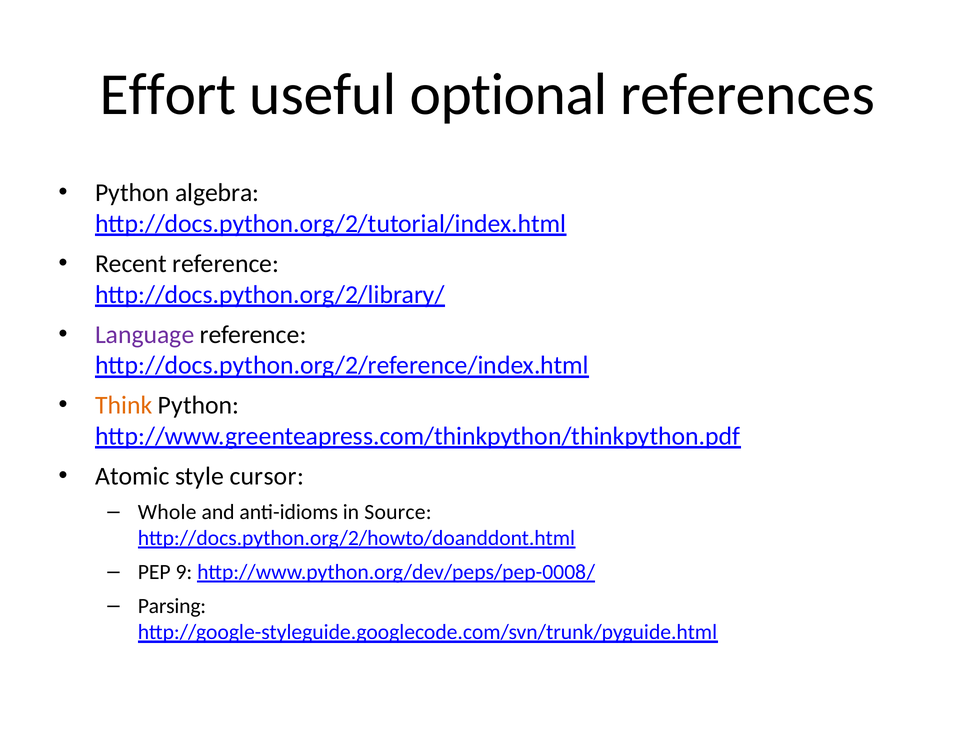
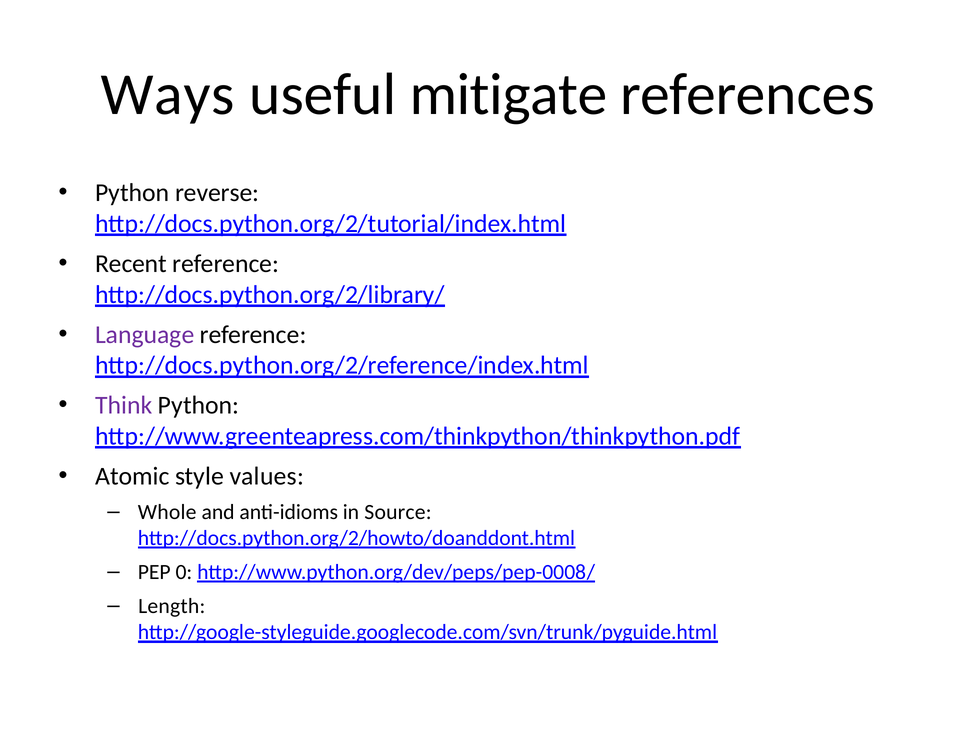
Effort: Effort -> Ways (168, 94)
optional: optional -> mitigate (508, 94)
algebra: algebra -> reverse (217, 193)
Think colour: orange -> purple (124, 405)
cursor: cursor -> values (267, 476)
9: 9 -> 0 (184, 572)
Parsing: Parsing -> Length (172, 606)
